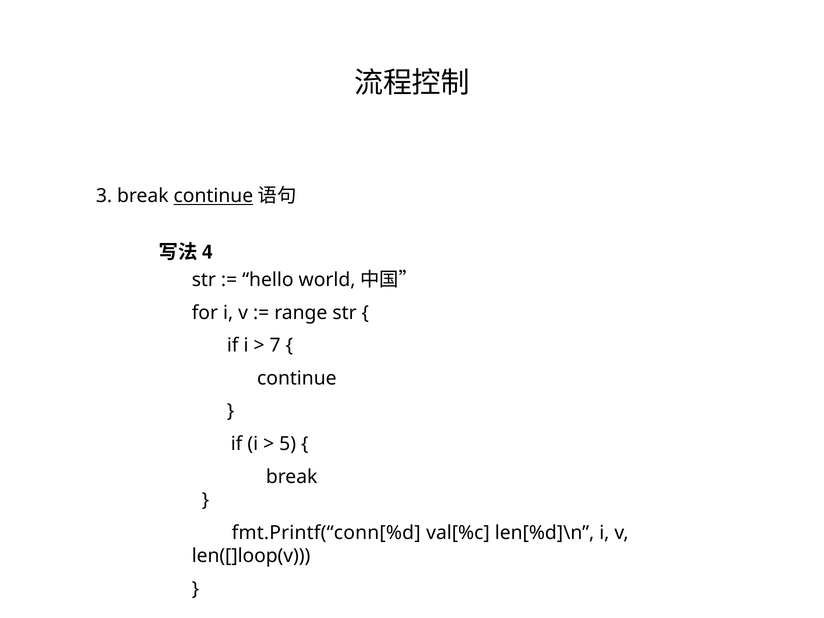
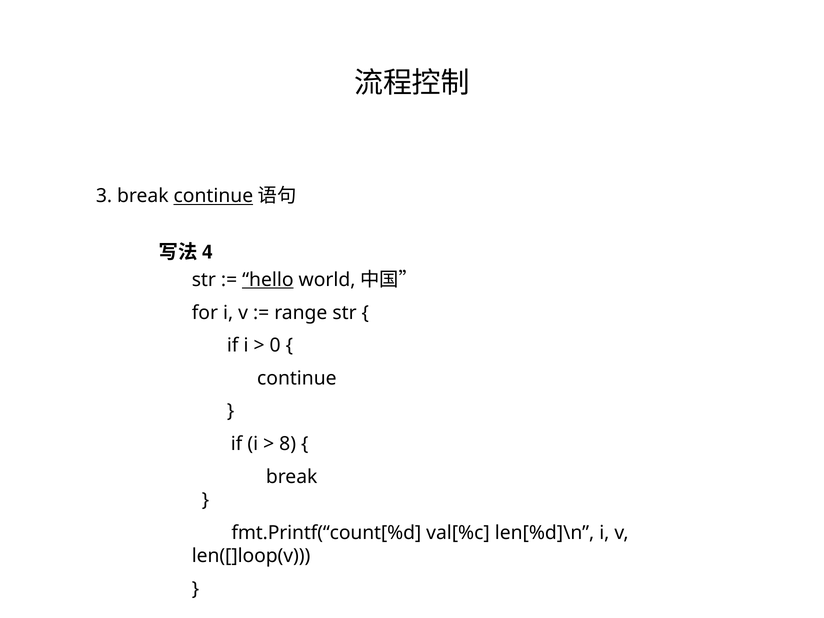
hello underline: none -> present (268, 280)
7: 7 -> 0 (275, 345)
5: 5 -> 8 (288, 444)
fmt.Printf(“conn[%d: fmt.Printf(“conn[%d -> fmt.Printf(“count[%d (326, 533)
